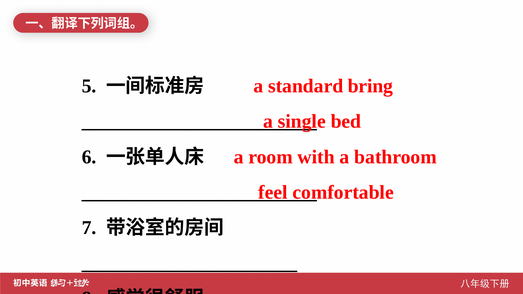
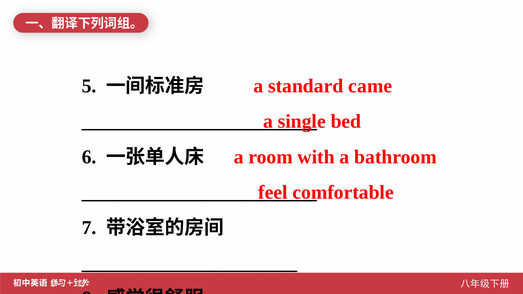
bring: bring -> came (370, 86)
